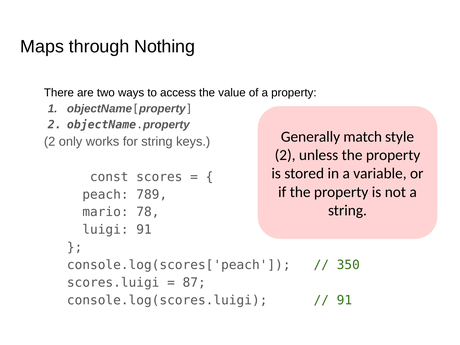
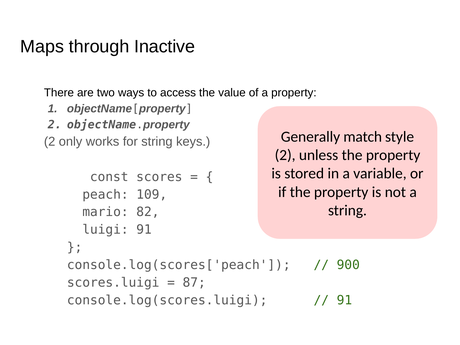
Nothing: Nothing -> Inactive (165, 46)
789: 789 -> 109 (152, 194)
78: 78 -> 82 (148, 212)
350: 350 -> 900 (348, 265)
